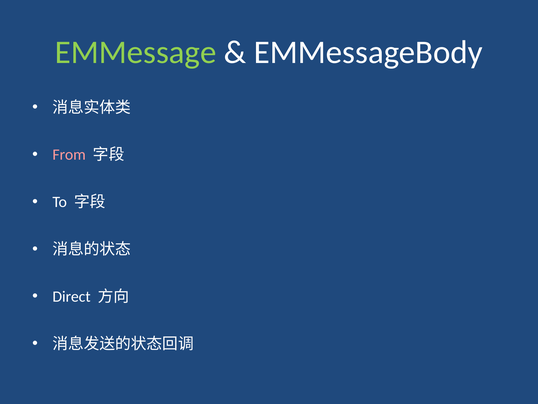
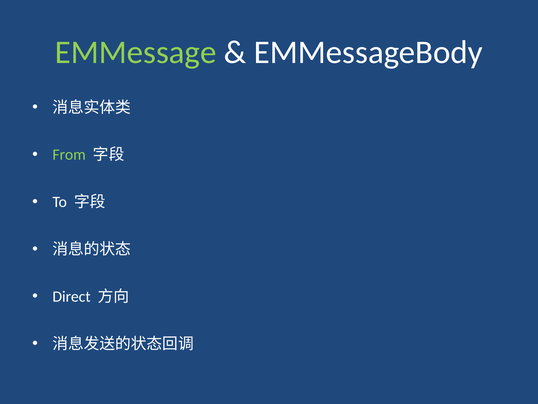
From colour: pink -> light green (69, 155)
